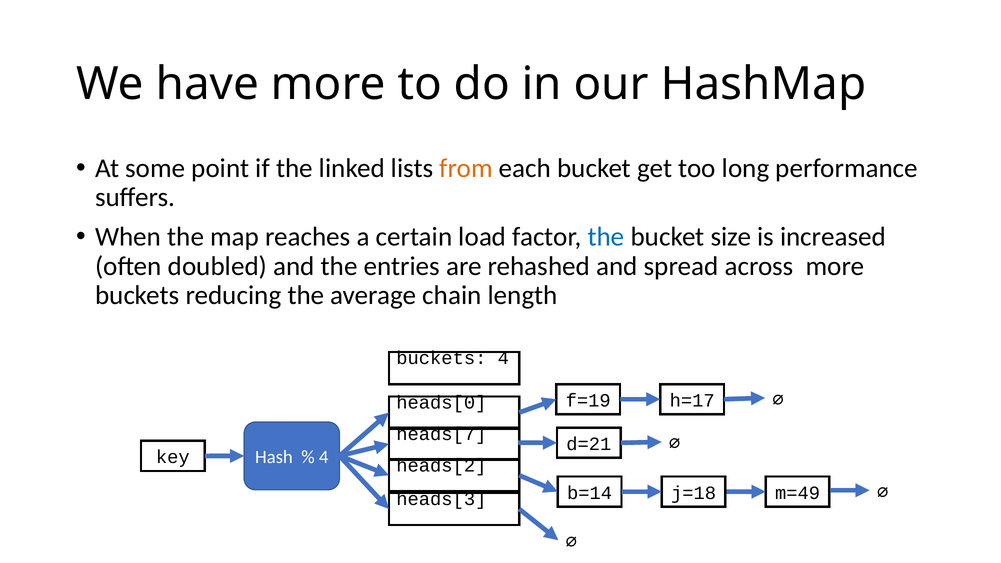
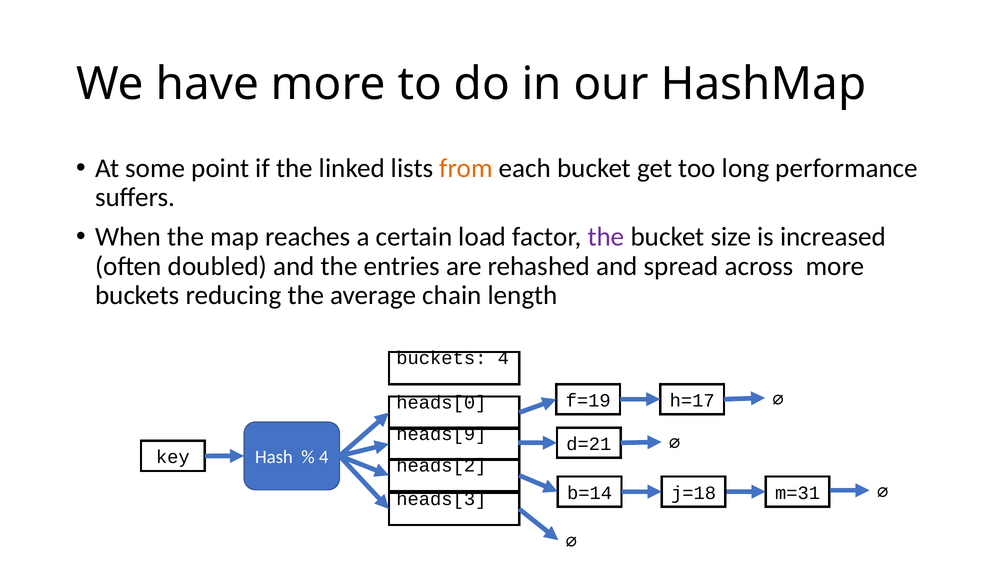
the colour: blue -> purple (606, 237)
heads[7: heads[7 -> heads[9 (441, 434)
m=49: m=49 -> m=31 (798, 493)
